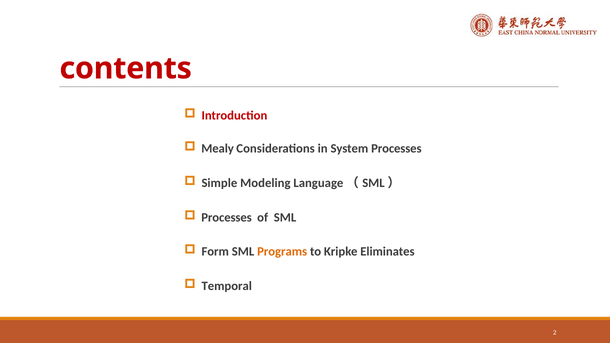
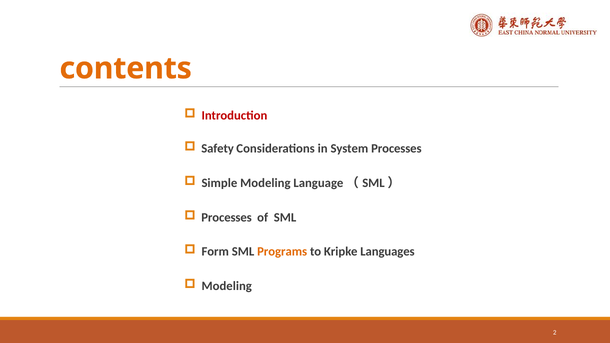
contents colour: red -> orange (126, 68)
Mealy: Mealy -> Safety (218, 149)
Eliminates: Eliminates -> Languages (387, 252)
Temporal: Temporal -> Modeling (227, 286)
